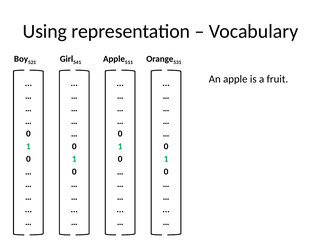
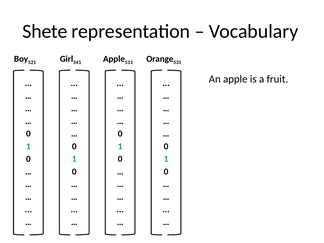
Using: Using -> Shete (45, 31)
